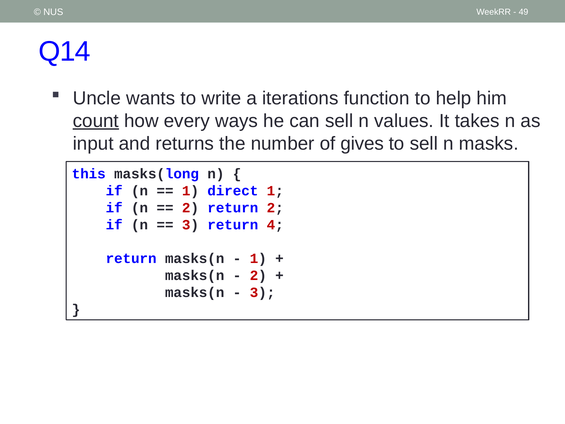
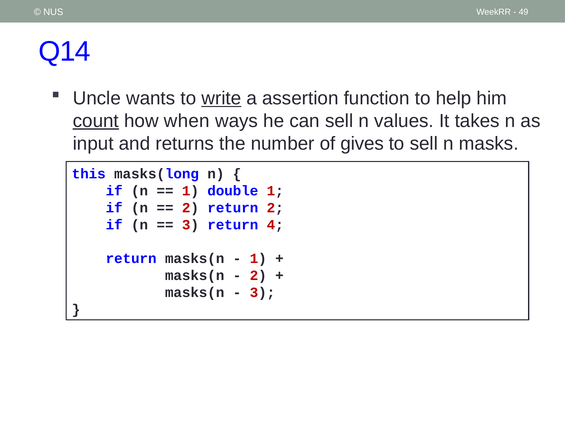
write underline: none -> present (221, 98)
iterations: iterations -> assertion (300, 98)
every: every -> when (187, 121)
direct: direct -> double (233, 191)
